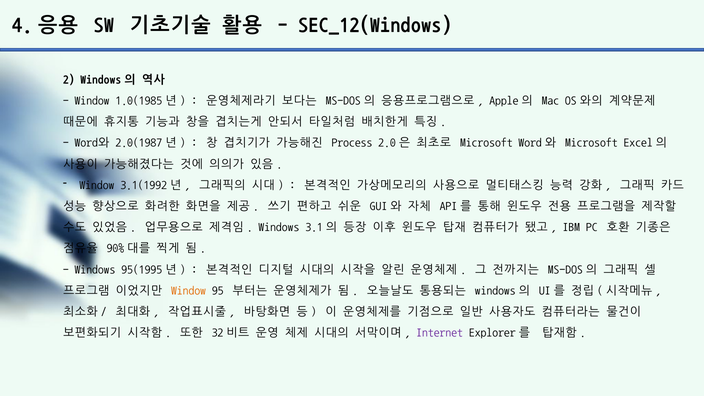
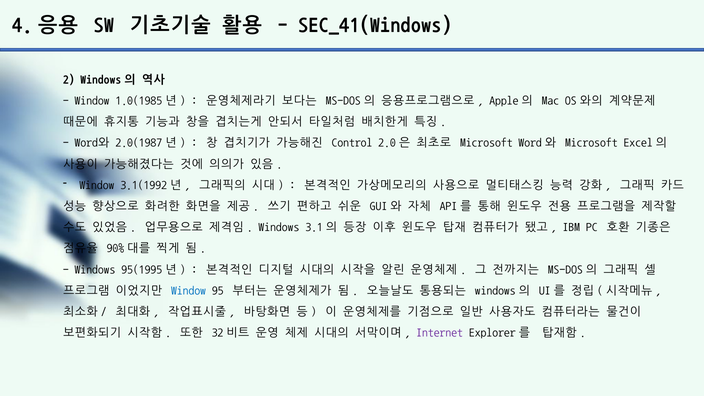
SEC_12(Windows: SEC_12(Windows -> SEC_41(Windows (375, 24)
Process: Process -> Control (352, 143)
Window colour: orange -> blue (189, 290)
